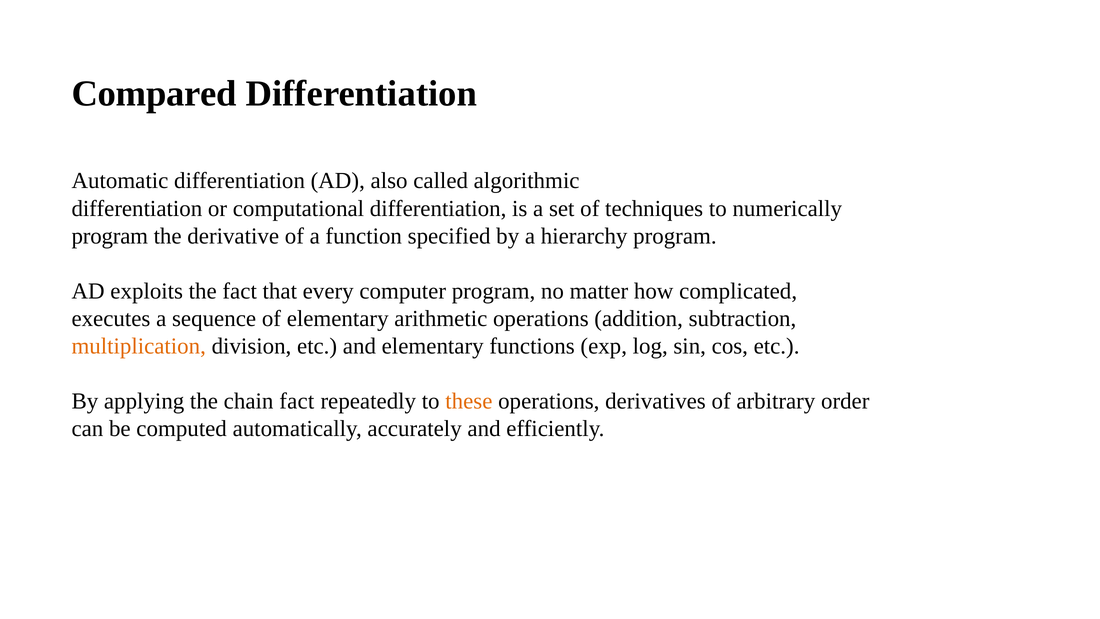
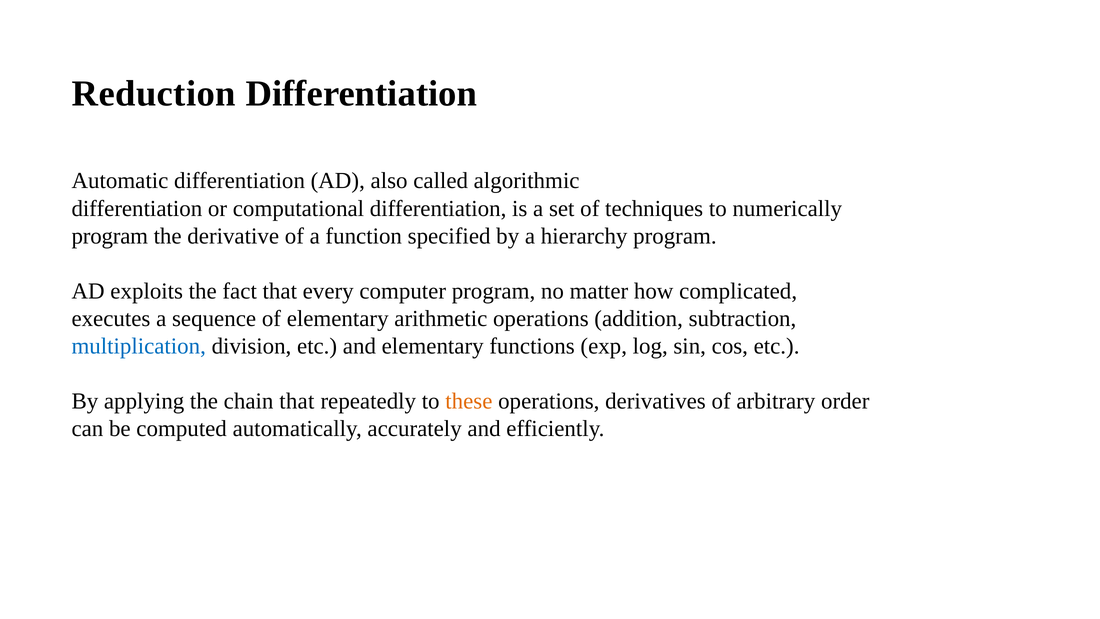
Compared: Compared -> Reduction (154, 94)
multiplication colour: orange -> blue (139, 346)
chain fact: fact -> that (297, 401)
